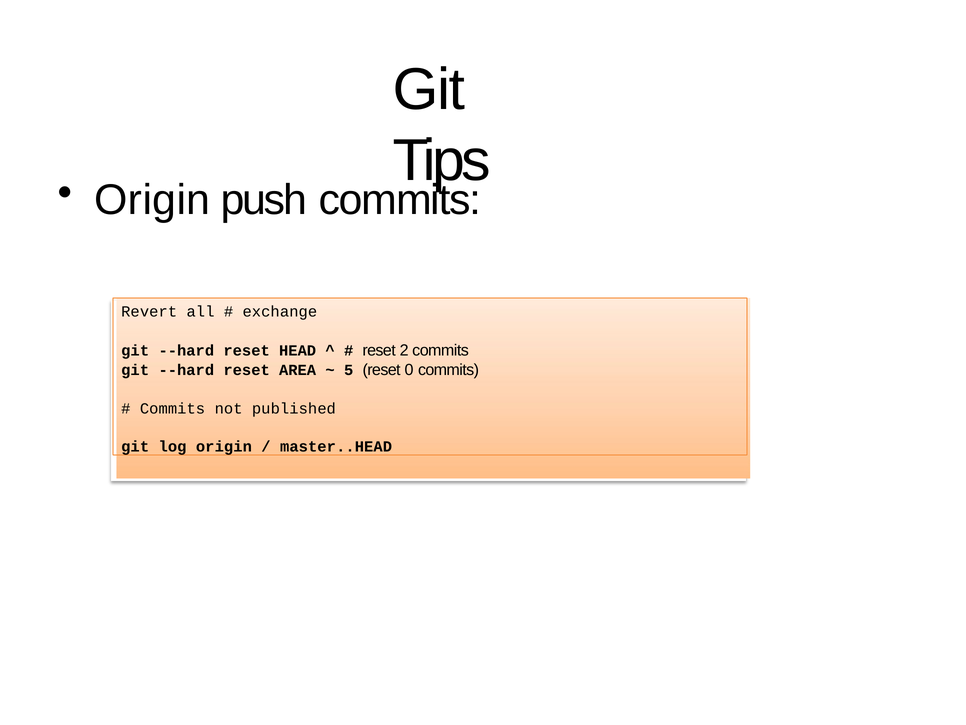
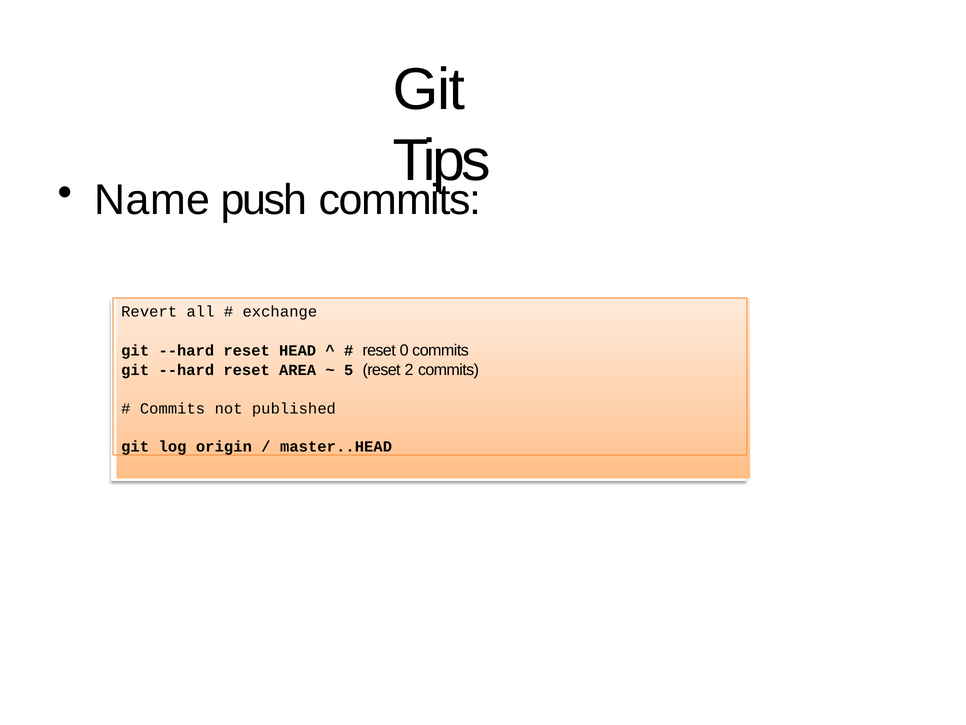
Origin: Origin -> Name (152, 200)
2: 2 -> 0 (404, 350)
0: 0 -> 2 (409, 370)
